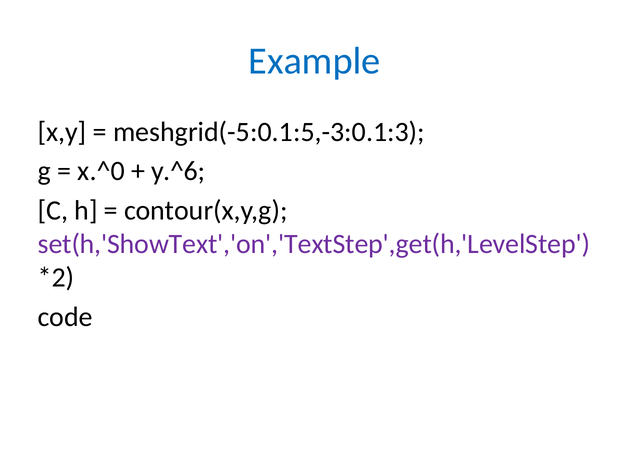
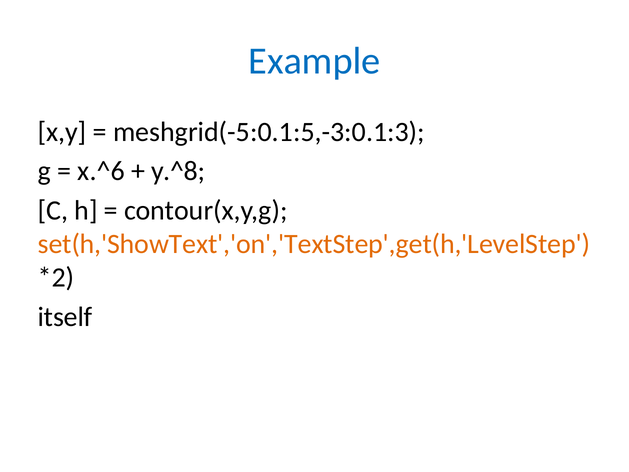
x.^0: x.^0 -> x.^6 (101, 171)
y.^6: y.^6 -> y.^8 (178, 171)
set(h,'ShowText','on','TextStep',get(h,'LevelStep colour: purple -> orange (314, 244)
code: code -> itself (65, 317)
